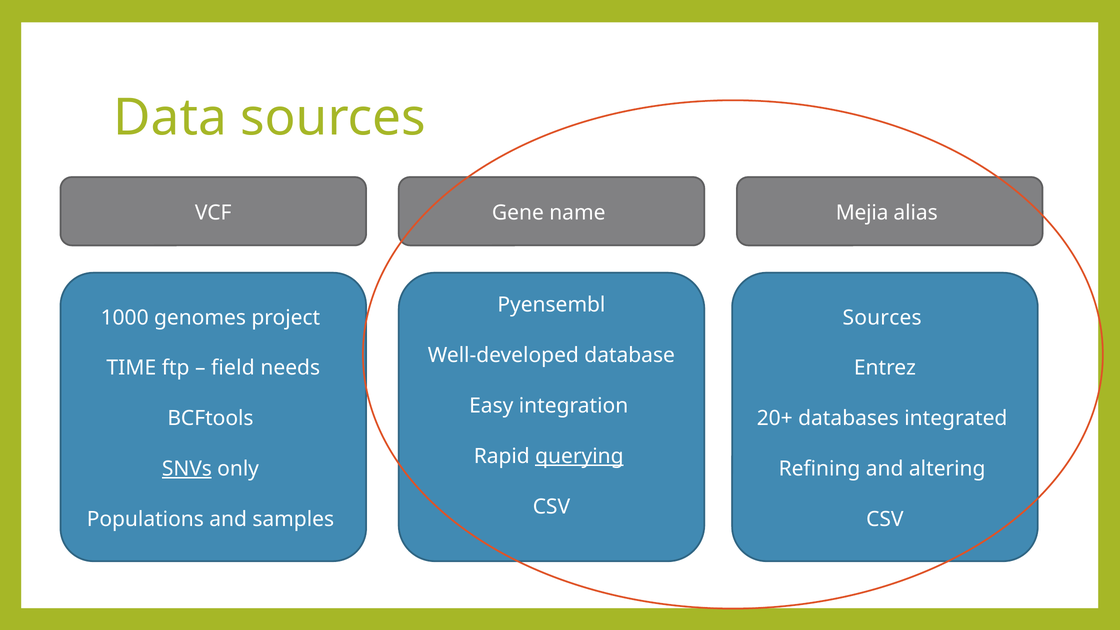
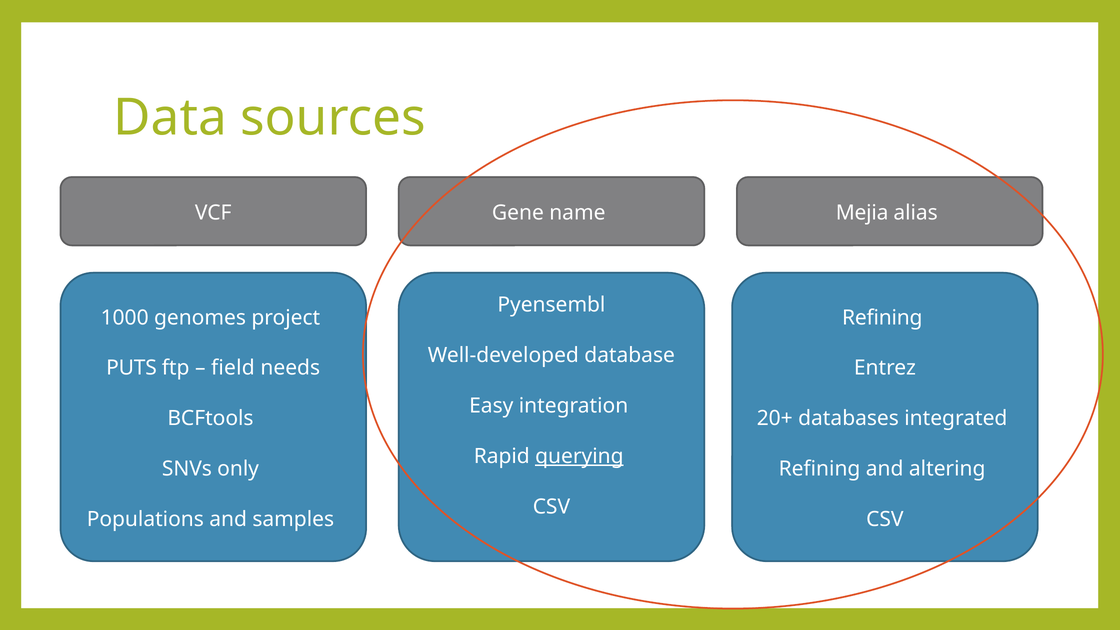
Sources: Sources -> Refining (882, 318)
TIME: TIME -> PUTS (132, 368)
SNVs underline: present -> none (187, 469)
